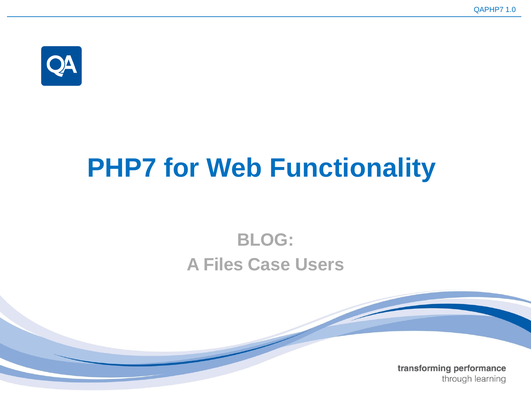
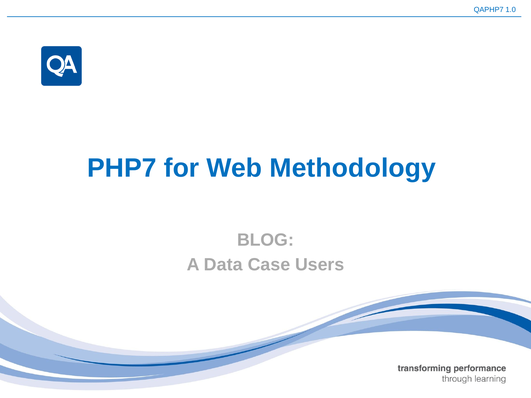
Functionality: Functionality -> Methodology (353, 168)
Files: Files -> Data (223, 265)
